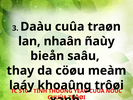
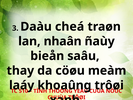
Daàu cuûa: cuûa -> cheá (70, 27)
